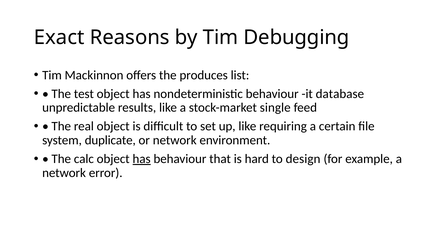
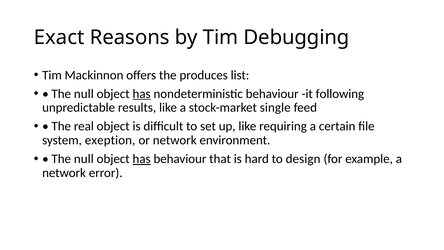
test: test -> null (84, 94)
has underline: none -> present (142, 94)
database: database -> following (340, 94)
duplicate: duplicate -> exeption (110, 140)
calc: calc -> null (84, 159)
